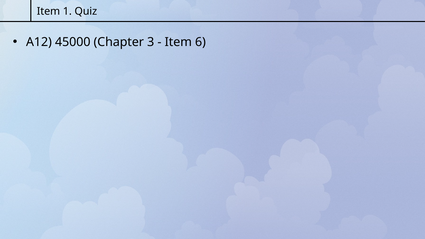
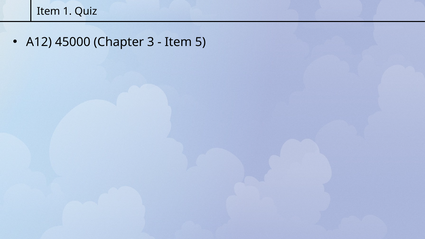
6: 6 -> 5 (200, 42)
